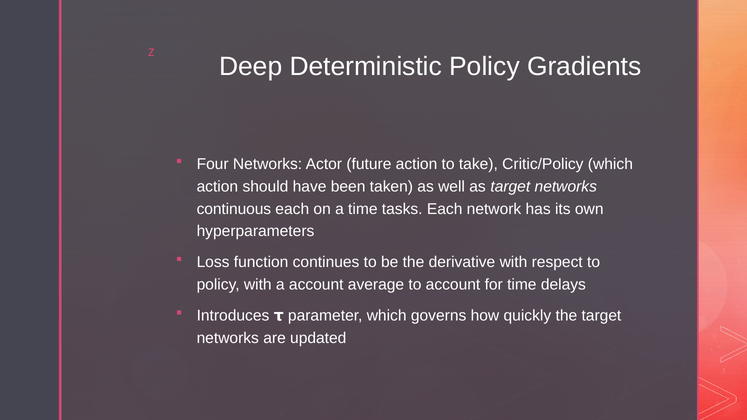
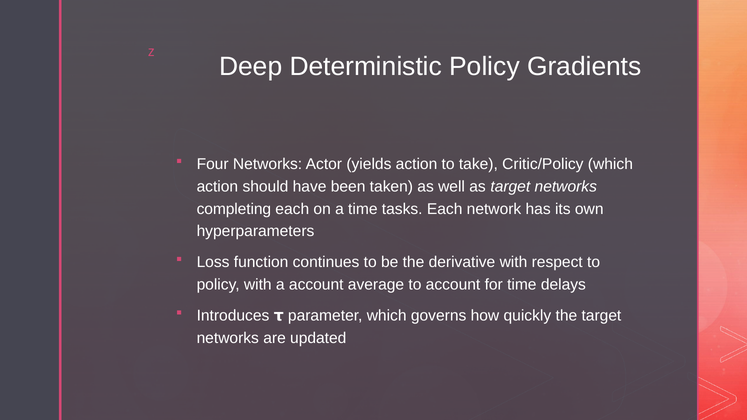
future: future -> yields (369, 164)
continuous: continuous -> completing (234, 209)
